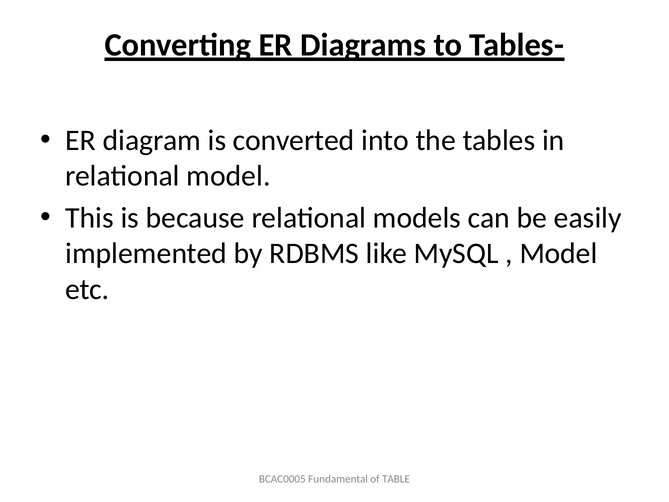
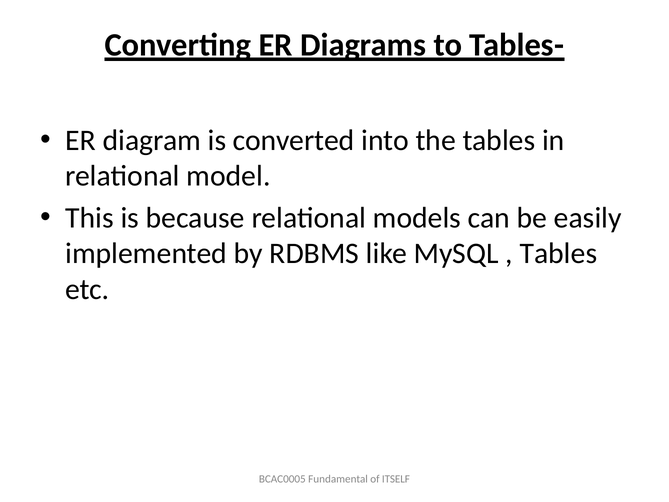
Model: Model -> Tables (558, 253)
TABLE: TABLE -> ITSELF (396, 479)
